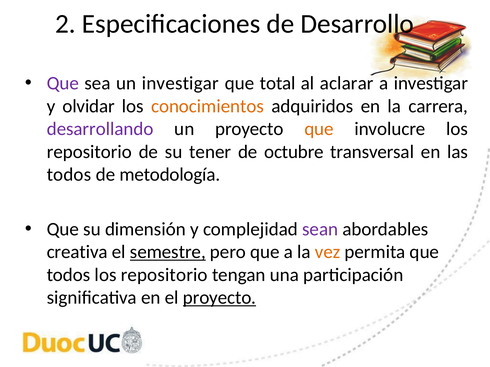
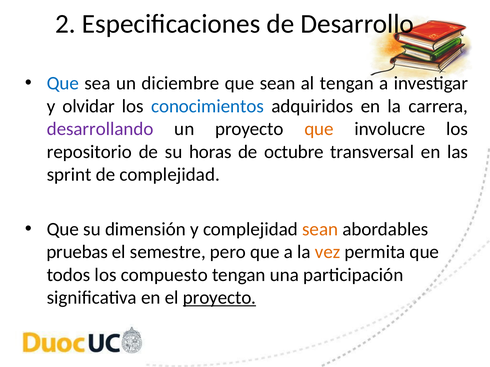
Que colour: purple -> blue (63, 83)
un investigar: investigar -> diciembre (181, 83)
que total: total -> sean (278, 83)
al aclarar: aclarar -> tengan (347, 83)
conocimientos colour: orange -> blue (207, 106)
tener: tener -> horas (210, 152)
todos: todos -> sprint (69, 175)
de metodología: metodología -> complejidad (170, 175)
sean colour: purple -> orange (320, 229)
creativa: creativa -> pruebas (77, 252)
semestre underline: present -> none (168, 252)
todos los repositorio: repositorio -> compuesto (164, 275)
